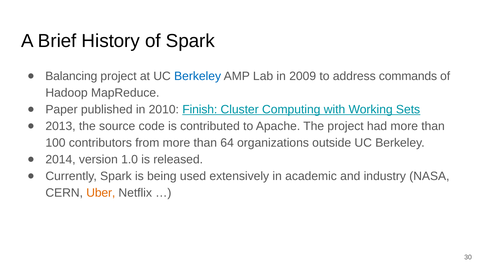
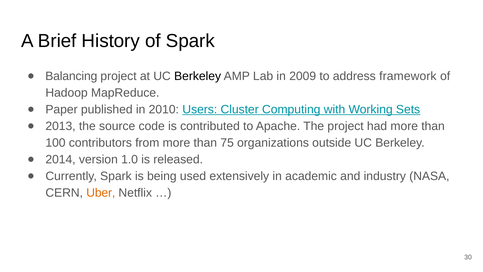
Berkeley colour: blue -> black (198, 76)
commands: commands -> framework (408, 76)
Finish: Finish -> Users (200, 109)
64: 64 -> 75 (227, 143)
